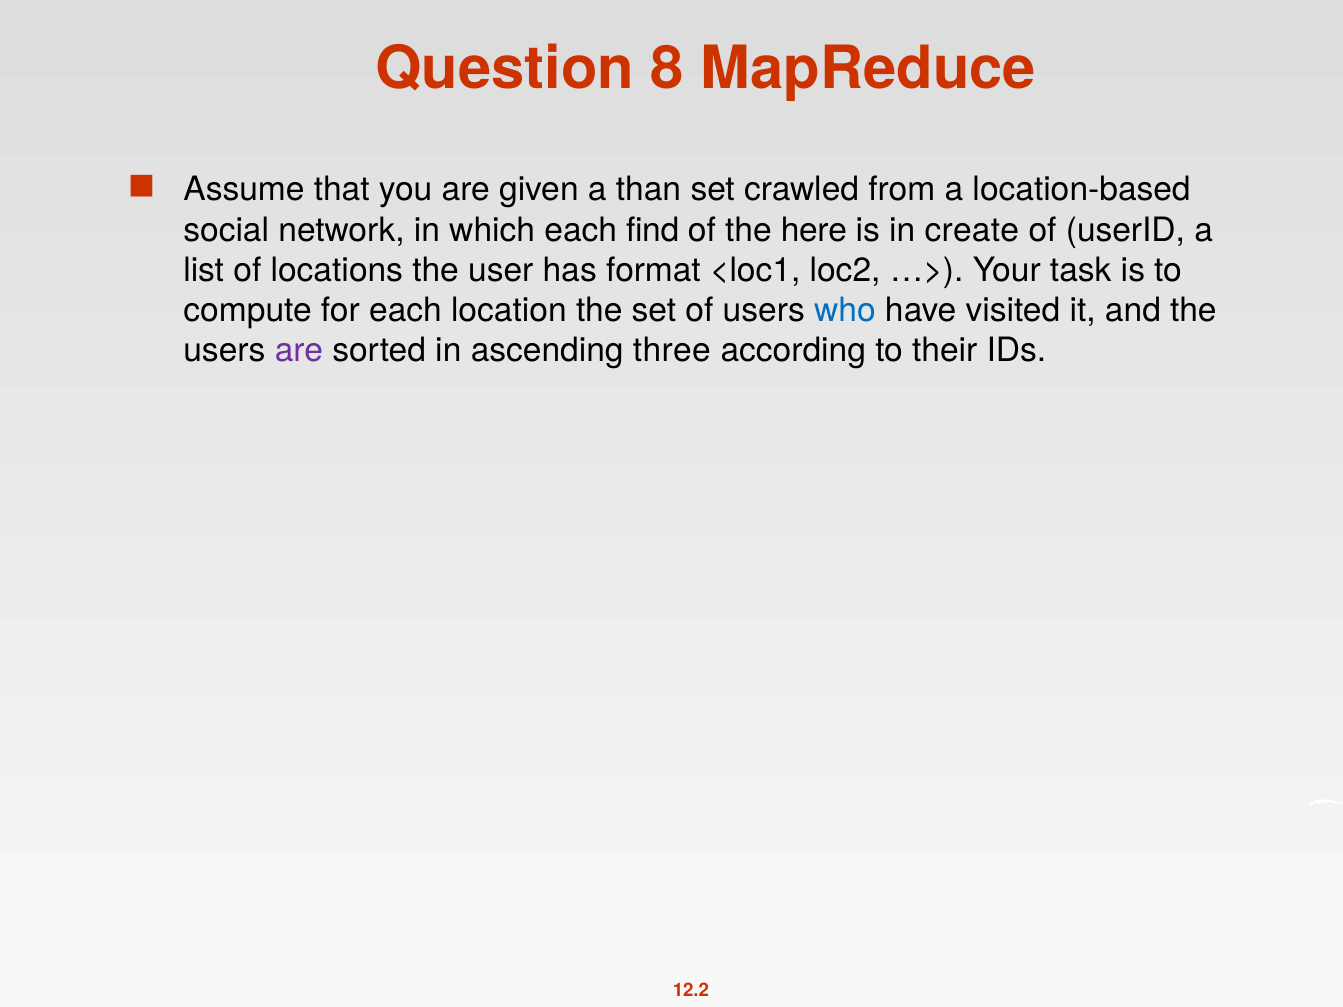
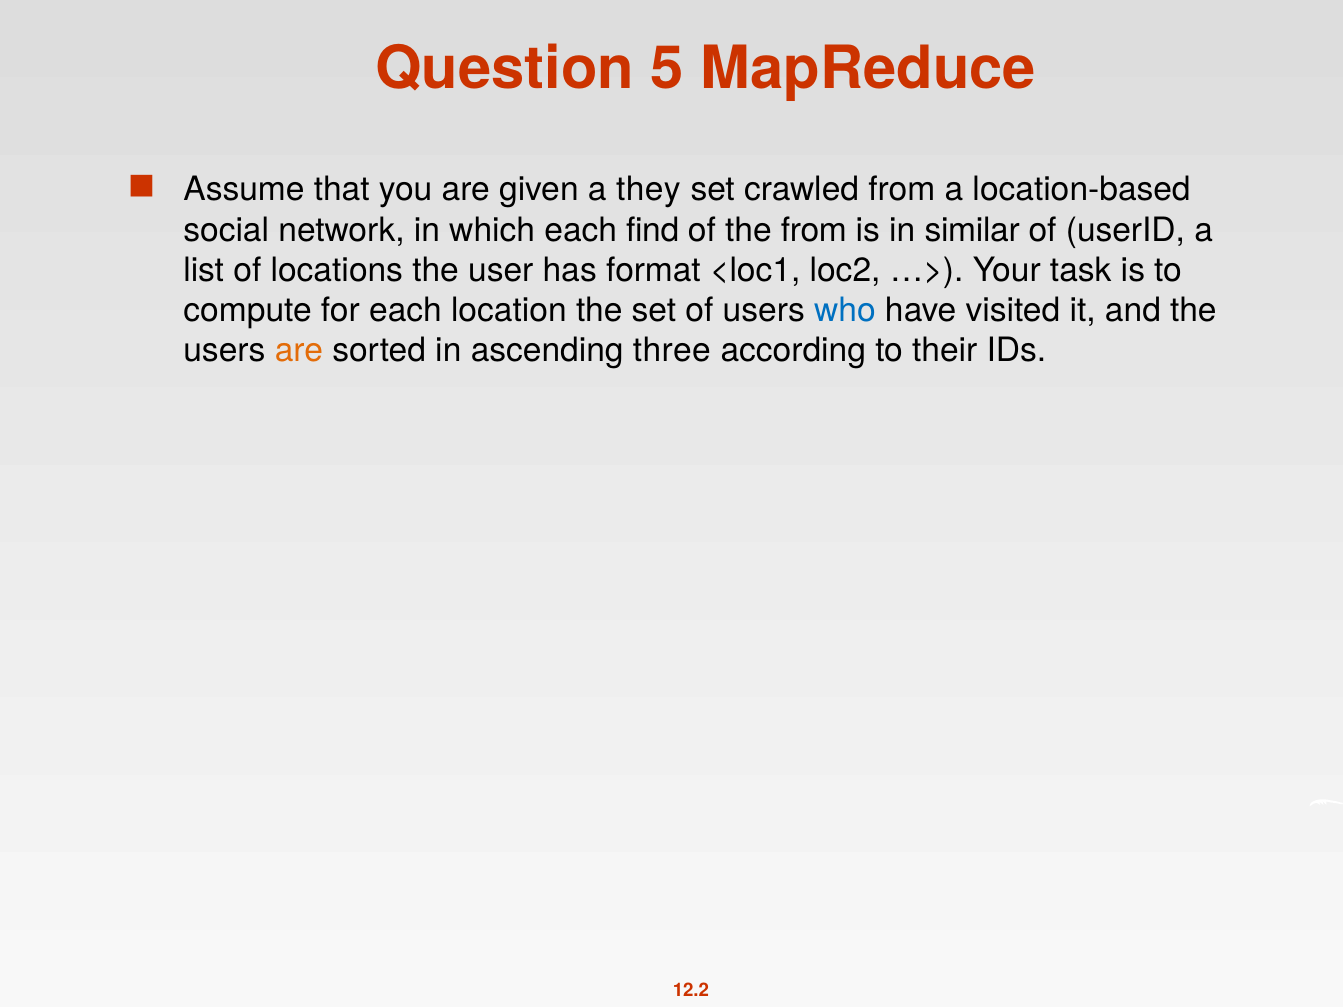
8: 8 -> 5 (668, 68)
than: than -> they (648, 190)
the here: here -> from (814, 230)
create: create -> similar (972, 230)
are colour: purple -> orange (299, 351)
